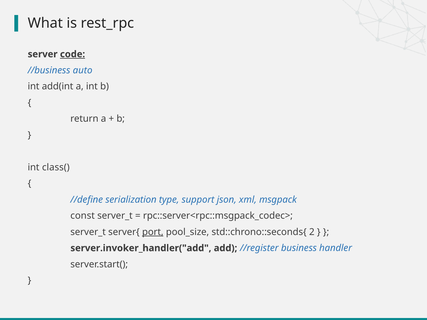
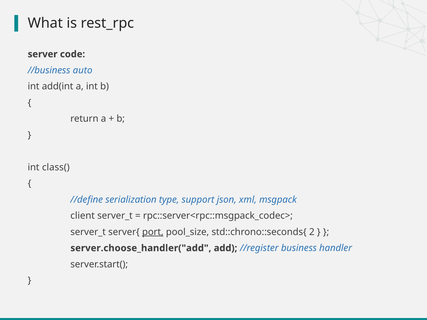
code underline: present -> none (73, 54)
const: const -> client (83, 216)
server.invoker_handler("add: server.invoker_handler("add -> server.choose_handler("add (141, 248)
